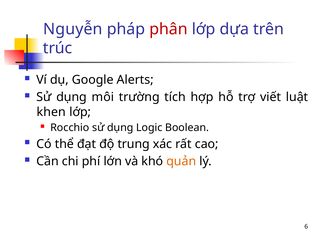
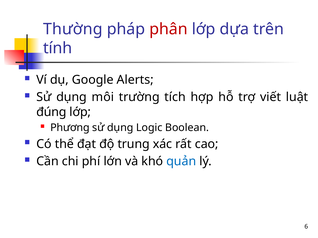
Nguyễn: Nguyễn -> Thường (73, 29)
trúc: trúc -> tính (58, 48)
khen: khen -> đúng (51, 112)
Rocchio: Rocchio -> Phương (70, 128)
quản colour: orange -> blue (181, 162)
